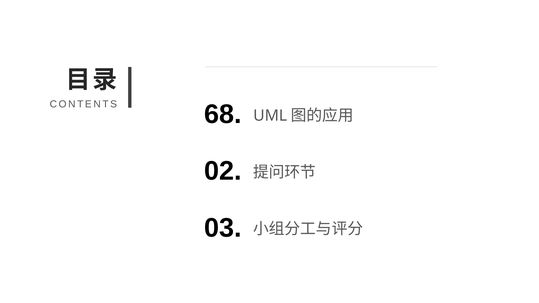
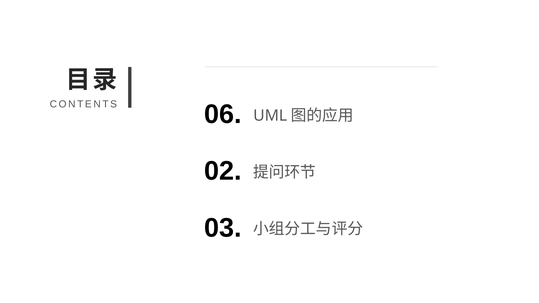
68: 68 -> 06 (223, 114)
